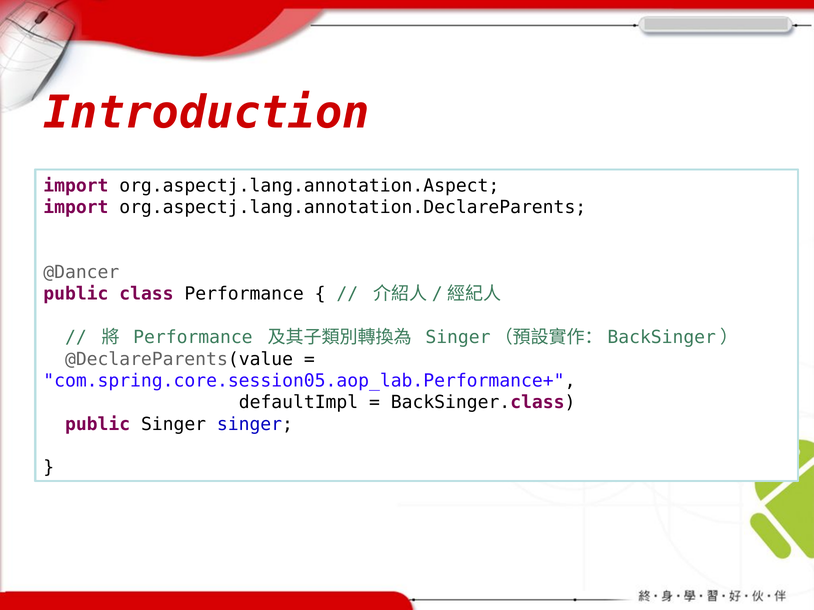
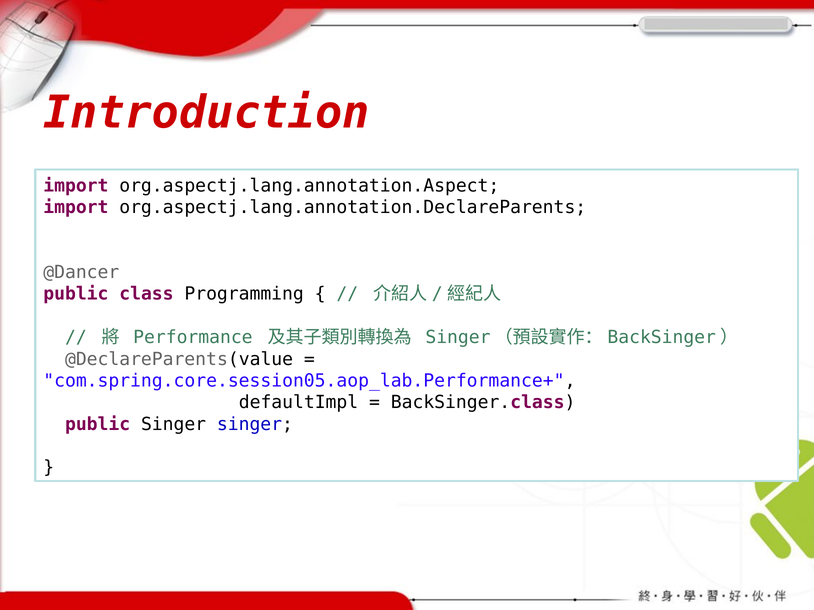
class Performance: Performance -> Programming (244, 294)
